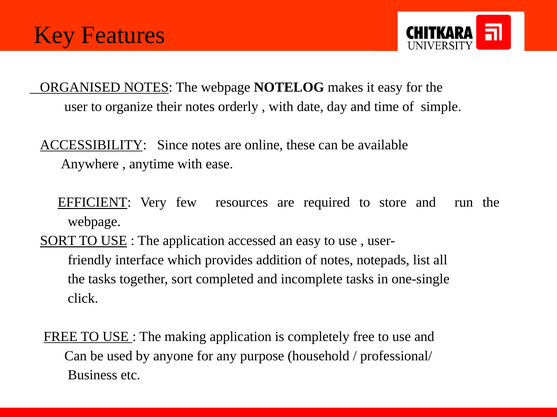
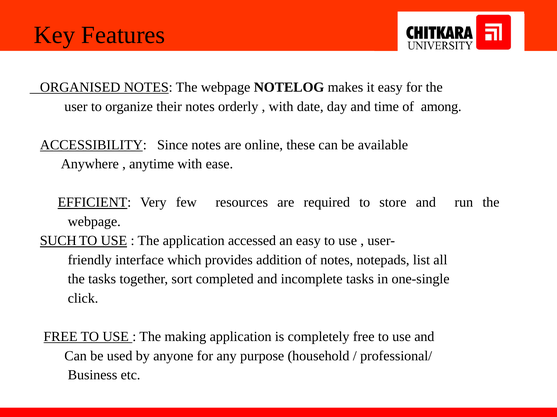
simple: simple -> among (441, 107)
SORT: SORT -> SUCH (58, 241)
